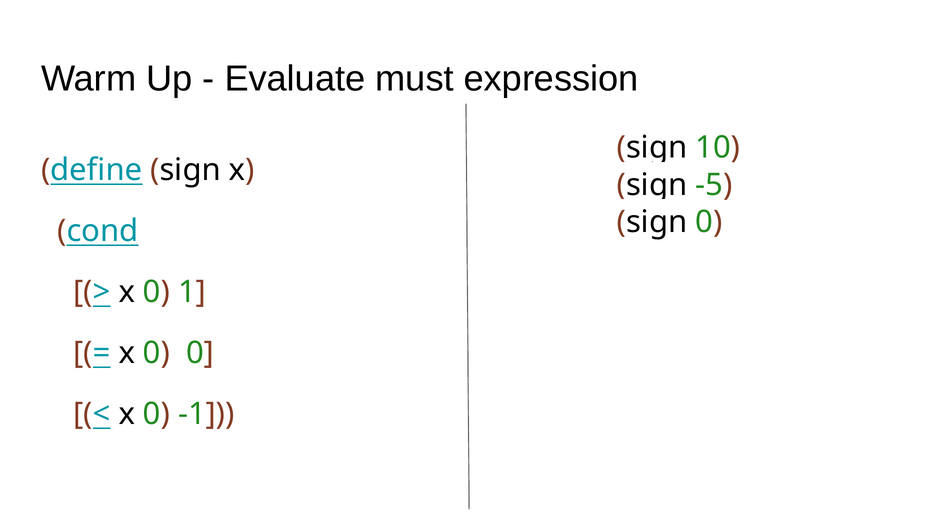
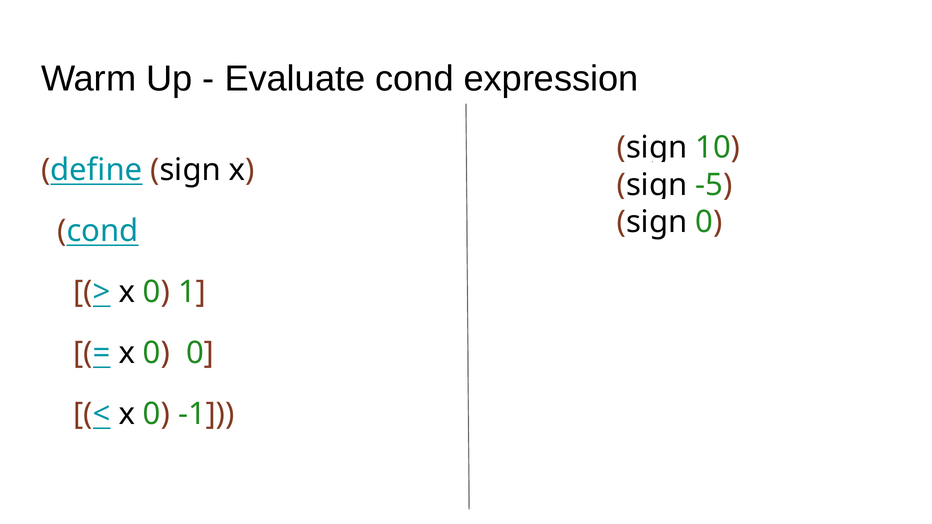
Evaluate must: must -> cond (414, 79)
